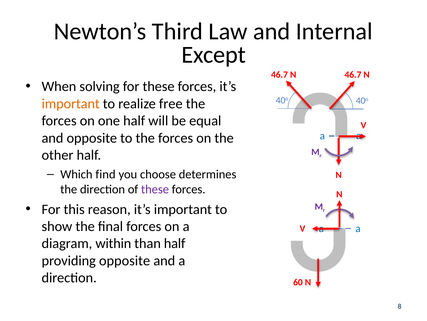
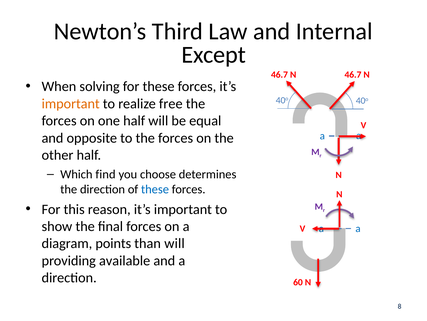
these colour: purple -> blue (155, 189)
within: within -> points (113, 243)
than half: half -> will (174, 243)
providing opposite: opposite -> available (125, 260)
